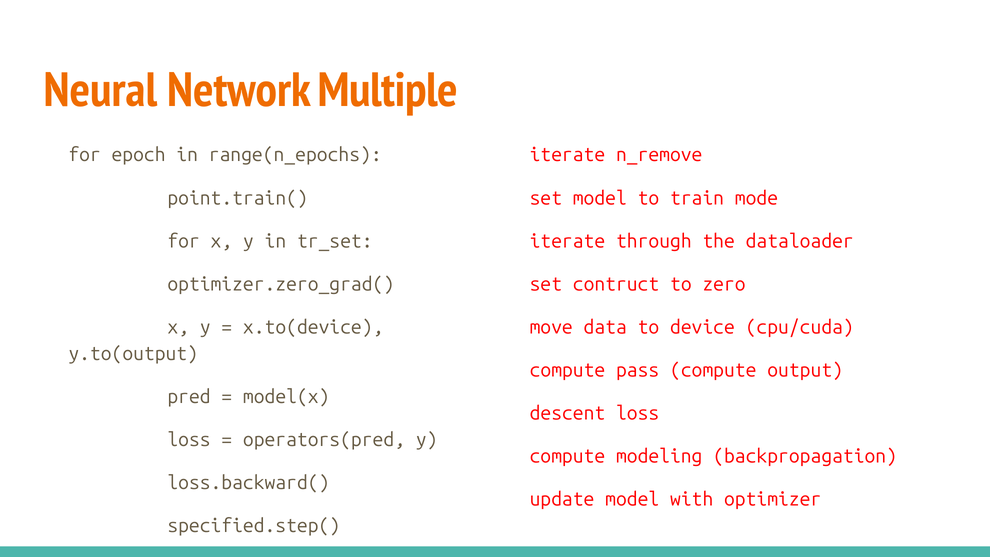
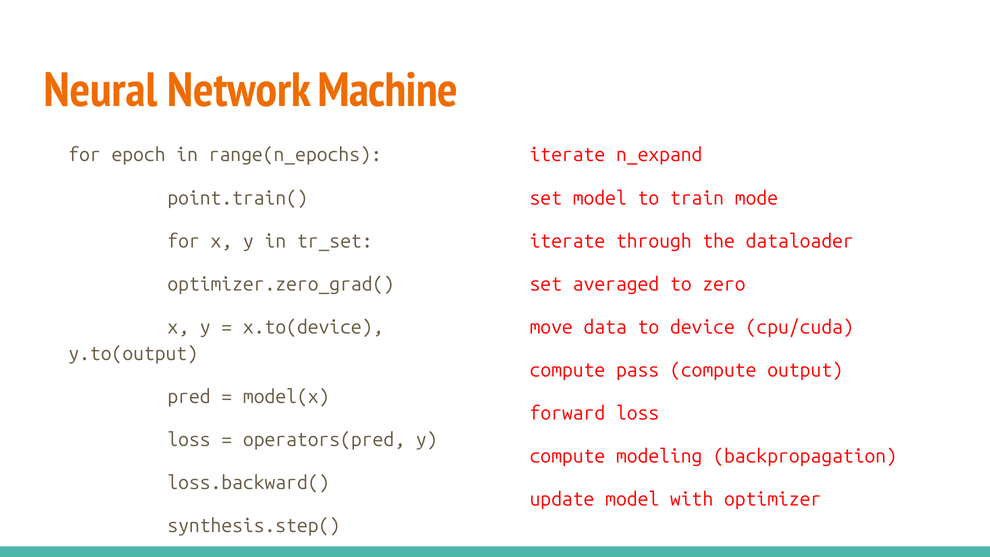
Multiple: Multiple -> Machine (388, 90)
n_remove: n_remove -> n_expand (659, 155)
contruct: contruct -> averaged (616, 284)
descent: descent -> forward (567, 413)
specified.step(: specified.step( -> synthesis.step( (254, 526)
